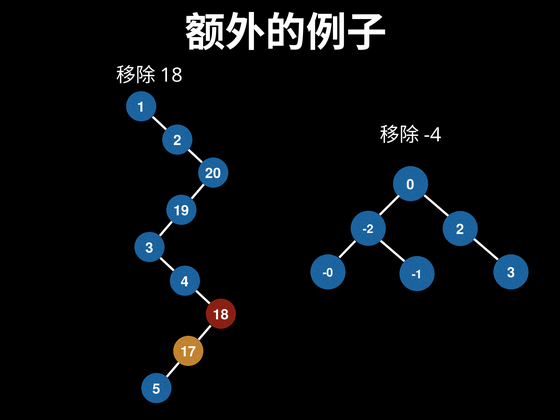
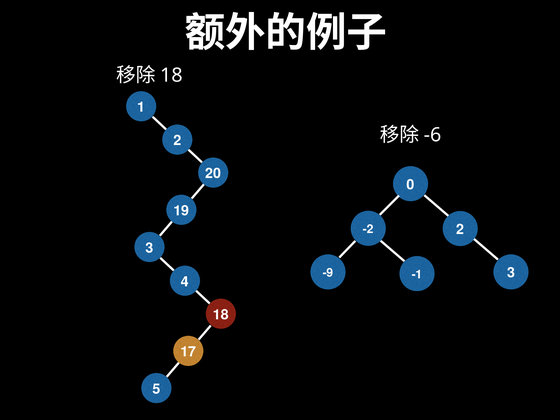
-4: -4 -> -6 (433, 135)
-0: -0 -> -9 (328, 273)
